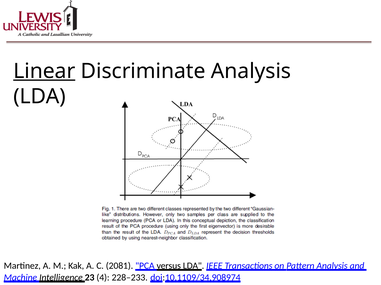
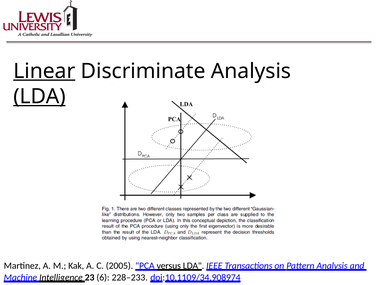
LDA underline: none -> present (39, 97)
2081: 2081 -> 2005 (120, 267)
4: 4 -> 6 (103, 278)
